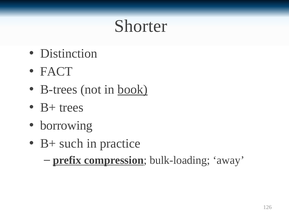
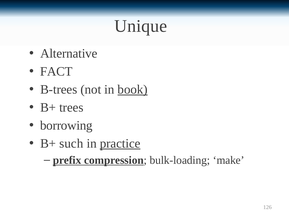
Shorter: Shorter -> Unique (141, 26)
Distinction: Distinction -> Alternative (69, 53)
practice underline: none -> present (120, 143)
away: away -> make (229, 160)
